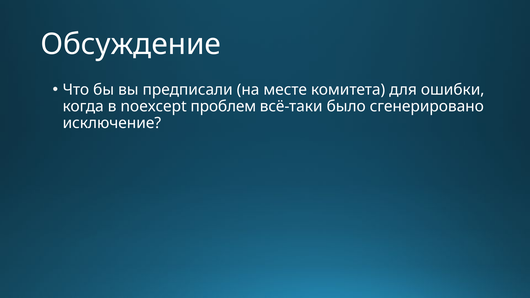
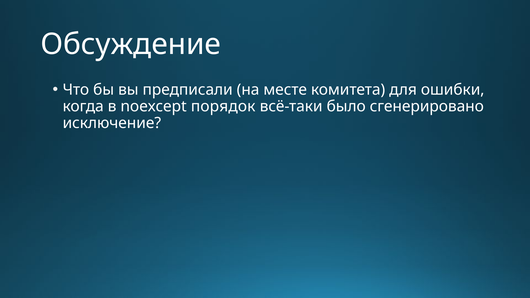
проблем: проблем -> порядок (223, 106)
